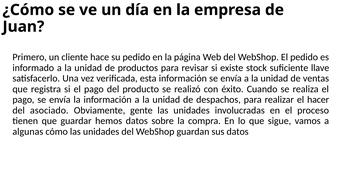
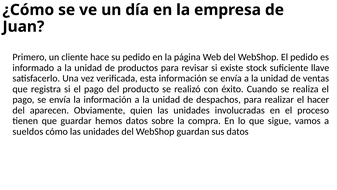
asociado: asociado -> aparecen (49, 110)
gente: gente -> quien (141, 110)
algunas: algunas -> sueldos (28, 131)
